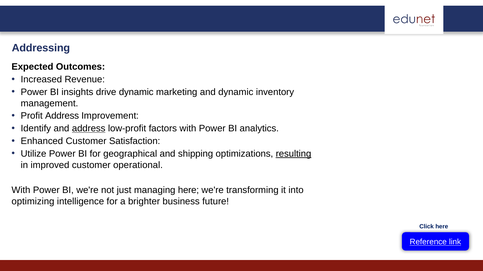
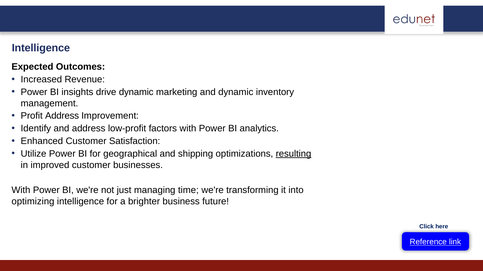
Addressing: Addressing -> Intelligence (41, 48)
address underline: present -> none (89, 129)
operational: operational -> businesses (138, 165)
managing here: here -> time (188, 191)
